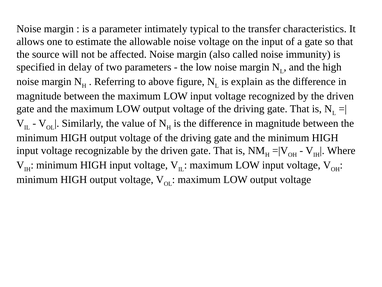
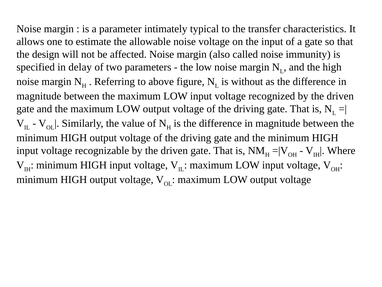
source: source -> design (46, 54)
explain: explain -> without (247, 81)
